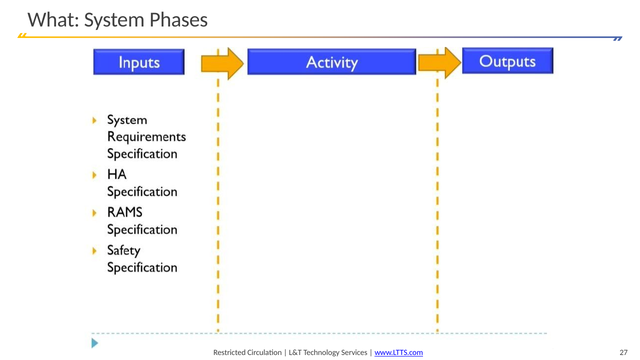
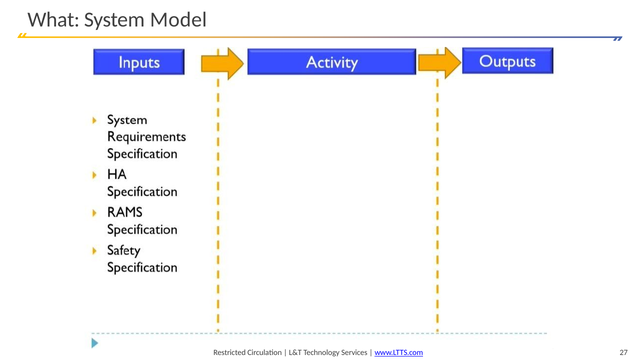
Phases: Phases -> Model (178, 19)
